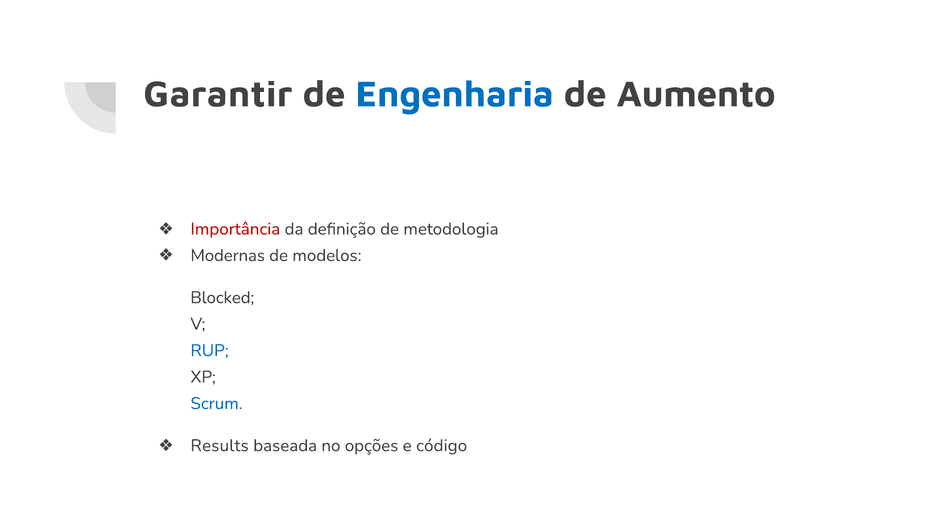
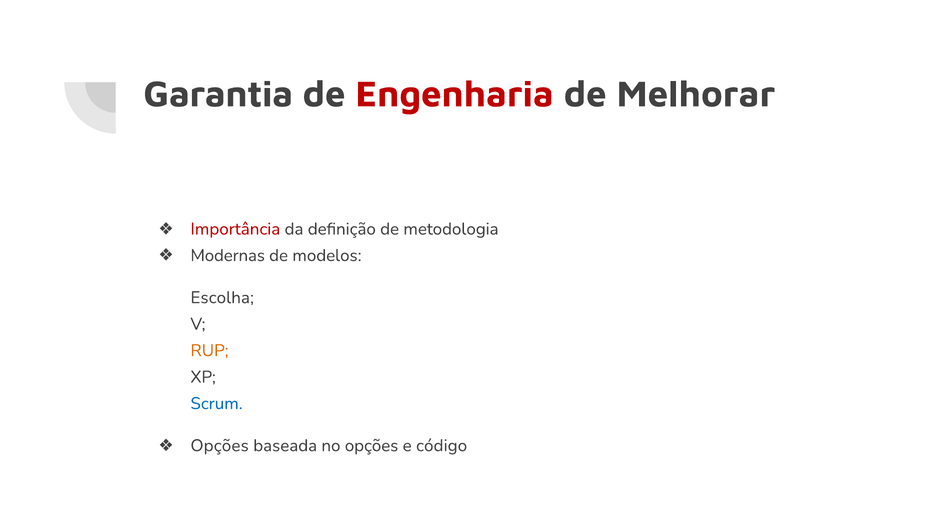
Garantir: Garantir -> Garantia (218, 94)
Engenharia colour: blue -> red (455, 94)
Aumento: Aumento -> Melhorar (696, 94)
Blocked: Blocked -> Escolha (222, 297)
RUP colour: blue -> orange (210, 350)
Results: Results -> Opções (220, 445)
